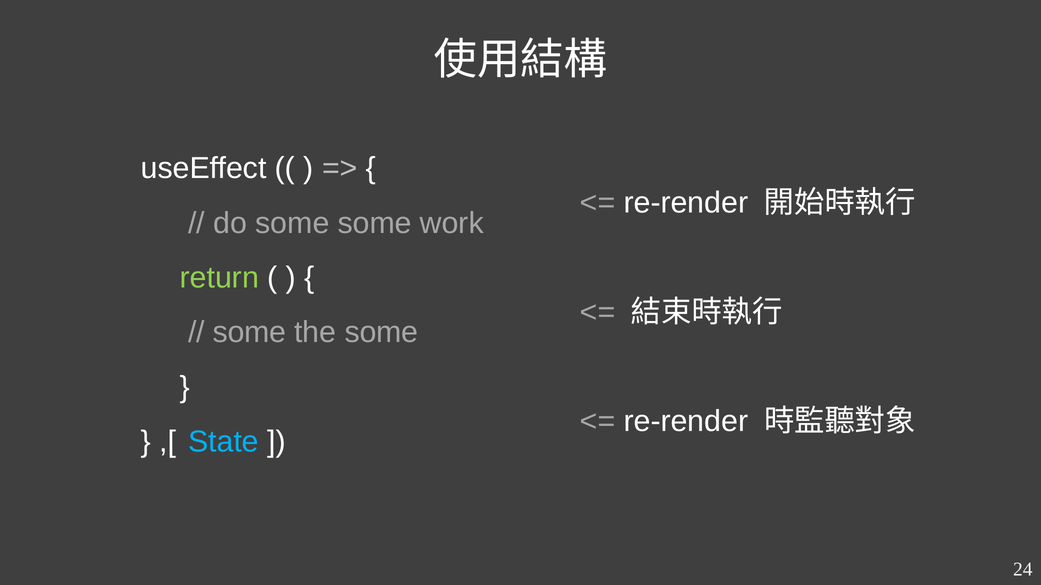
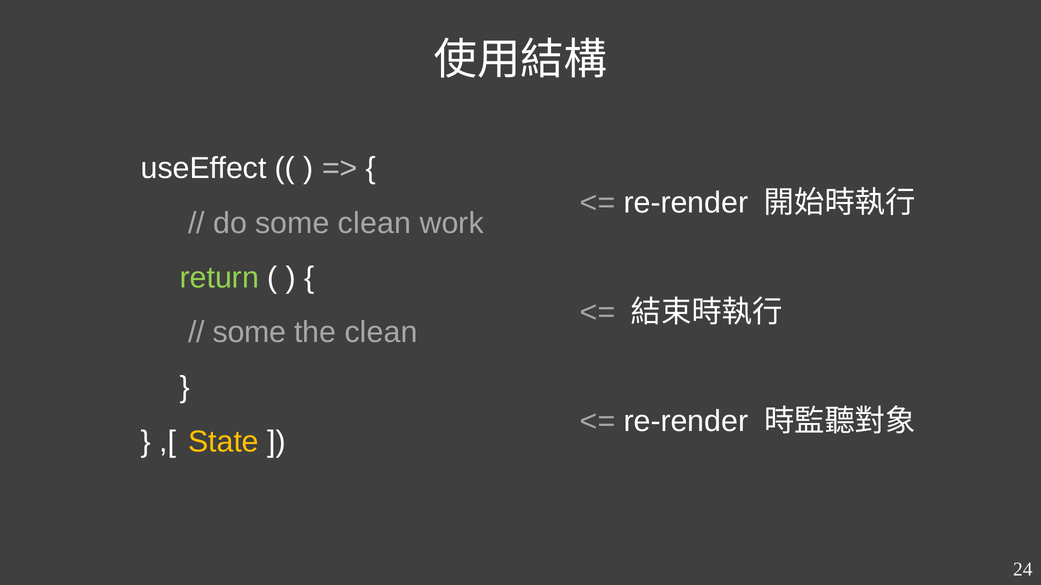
some some: some -> clean (375, 223)
the some: some -> clean (381, 333)
State colour: light blue -> yellow (223, 442)
